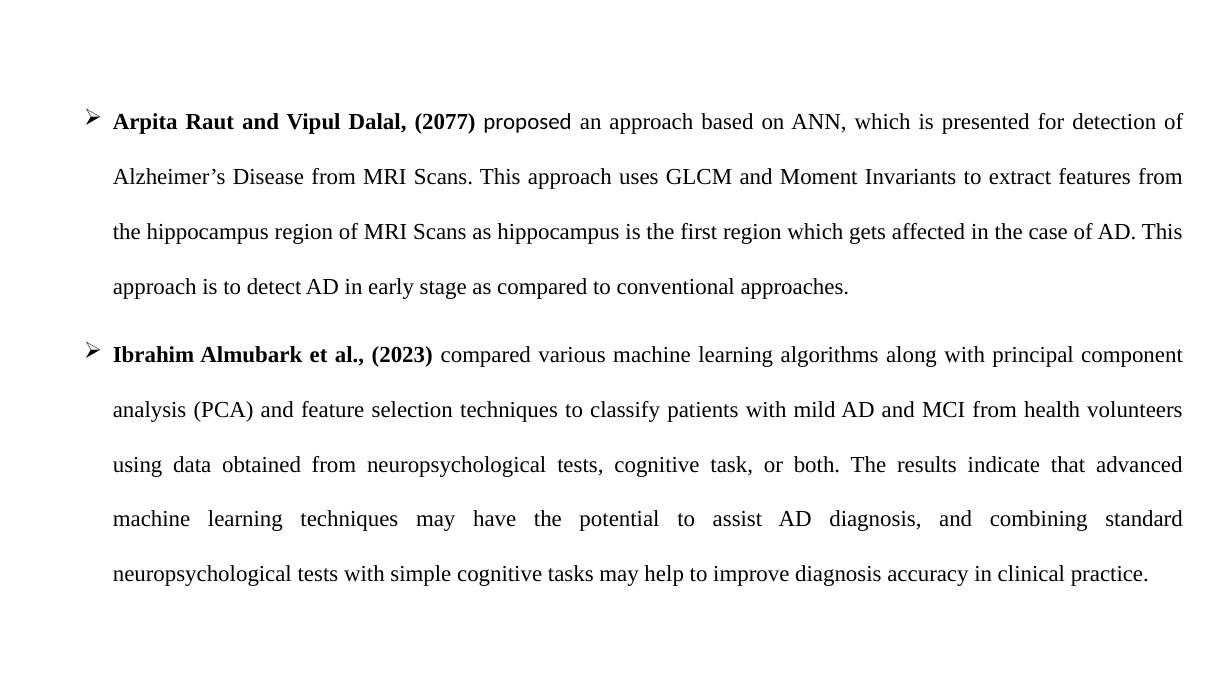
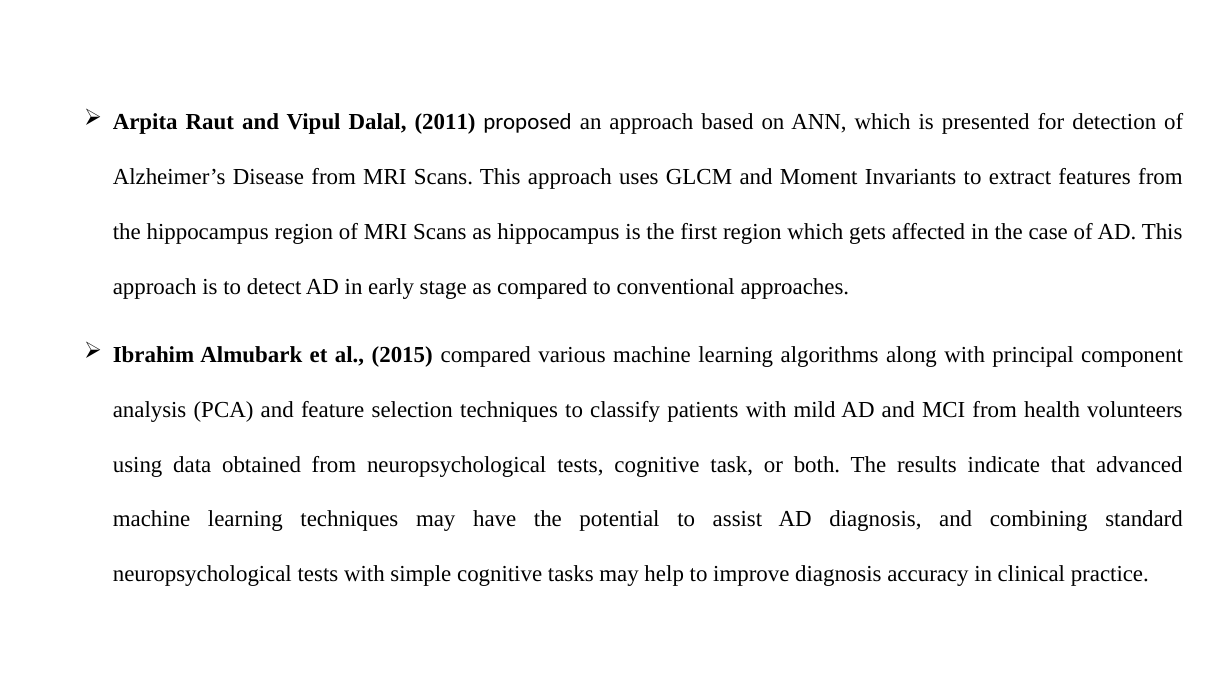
2077: 2077 -> 2011 (445, 122)
2023: 2023 -> 2015 (402, 355)
